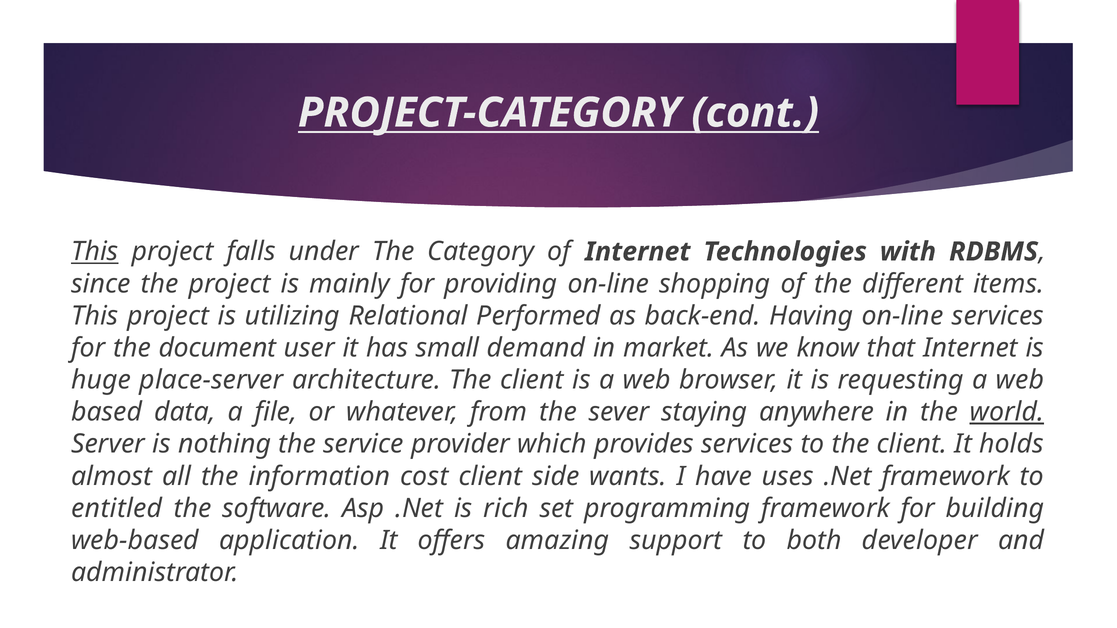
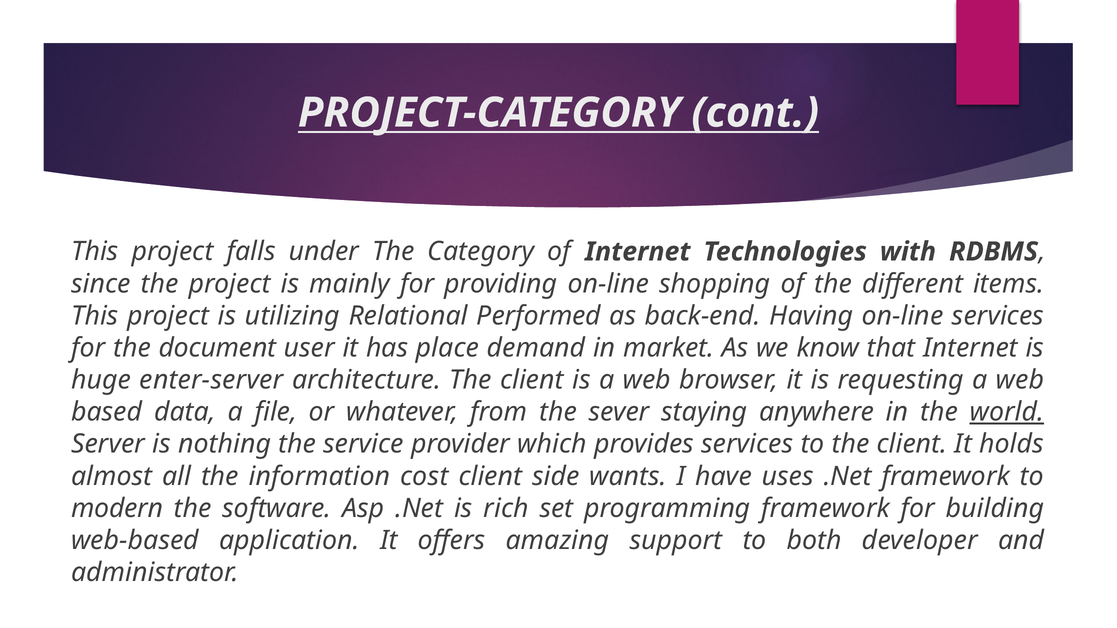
This underline: present -> none (95, 252)
small: small -> place (448, 348)
place-server: place-server -> enter-server (211, 380)
entitled: entitled -> modern (117, 509)
